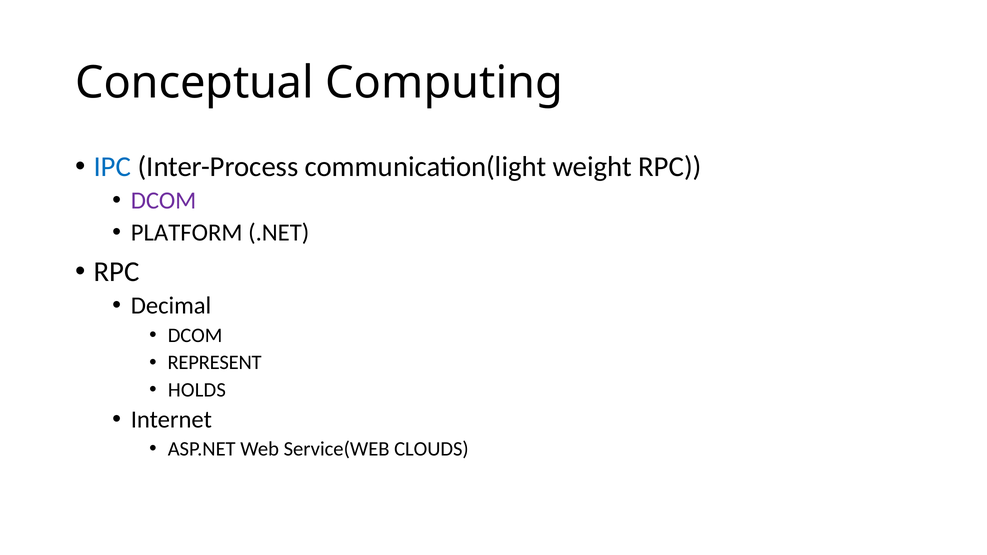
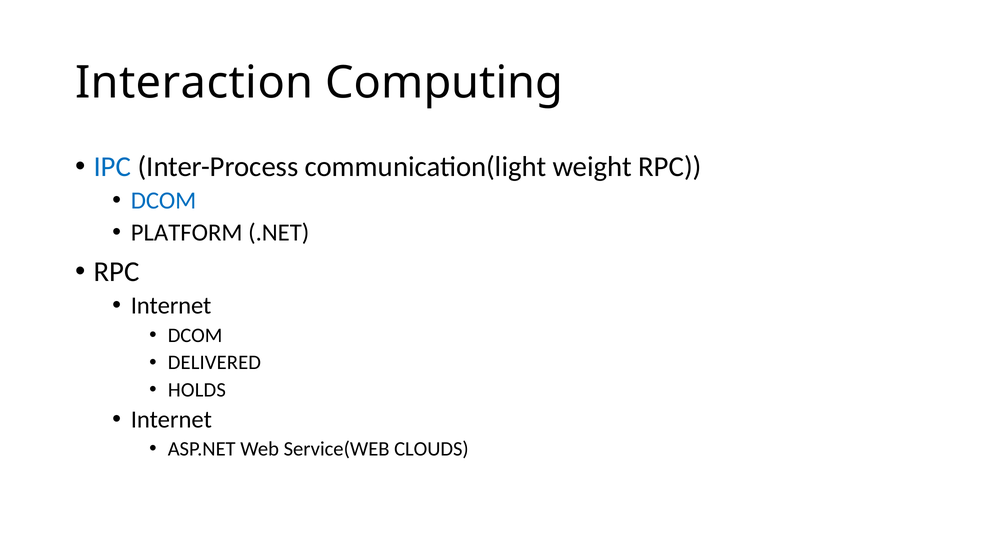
Conceptual: Conceptual -> Interaction (194, 83)
DCOM colour: purple -> blue (164, 201)
Decimal: Decimal -> Internet (171, 306)
REPRESENT: REPRESENT -> DELIVERED (214, 363)
